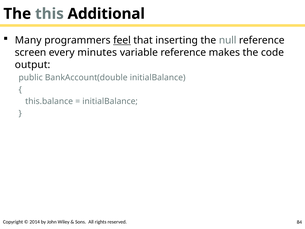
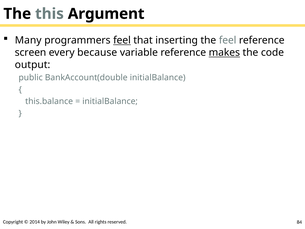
Additional: Additional -> Argument (106, 14)
the null: null -> feel (228, 40)
minutes: minutes -> because (97, 53)
makes underline: none -> present (224, 53)
